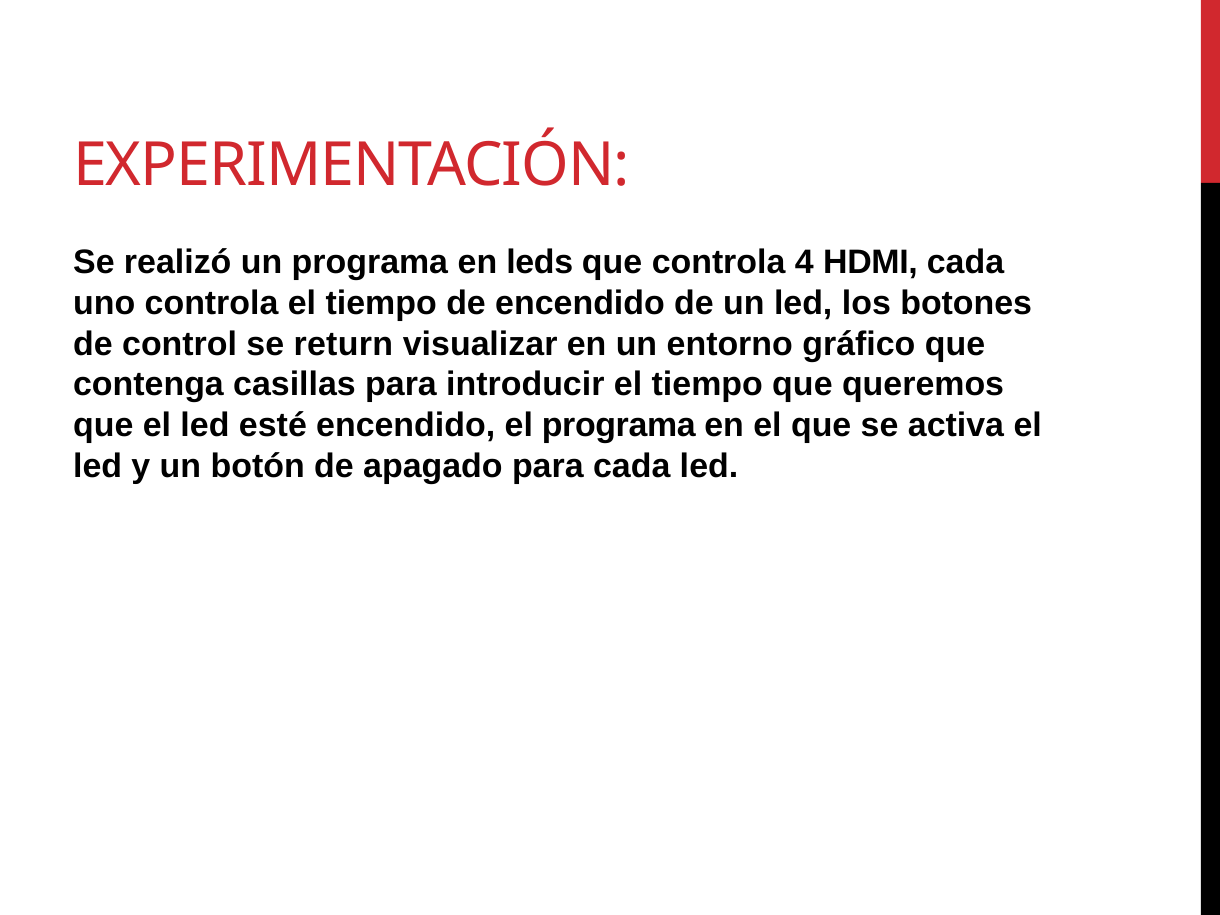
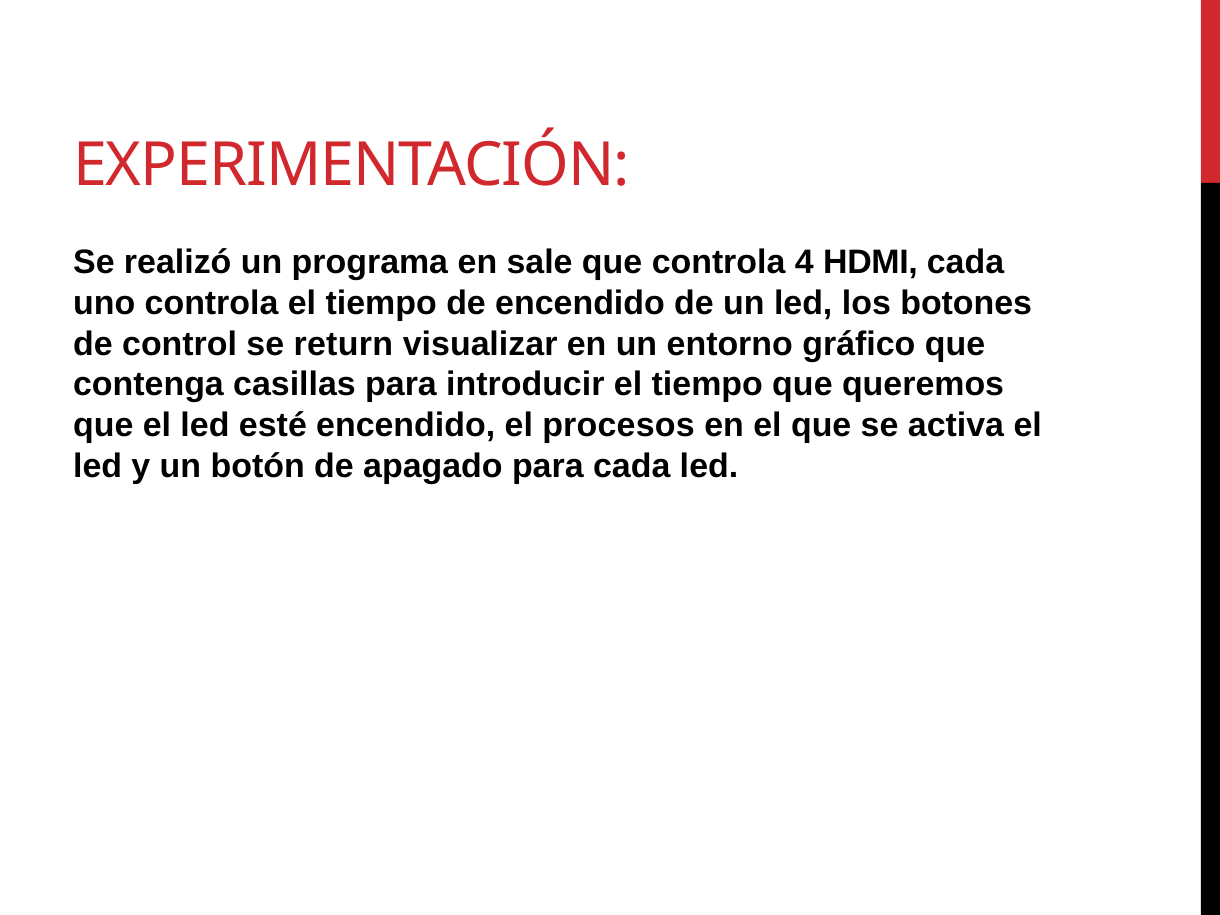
leds: leds -> sale (540, 263)
el programa: programa -> procesos (618, 425)
